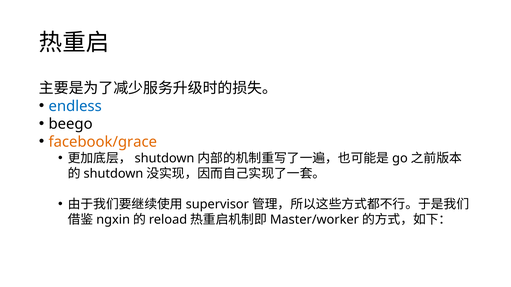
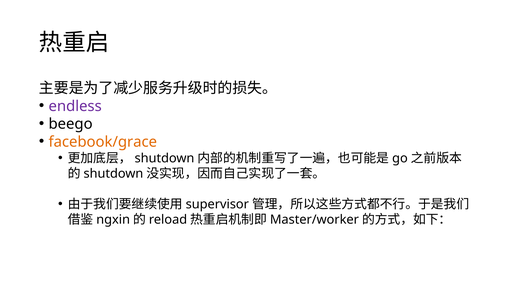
endless colour: blue -> purple (75, 106)
